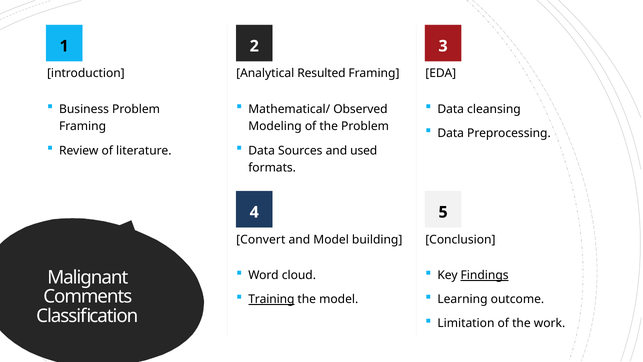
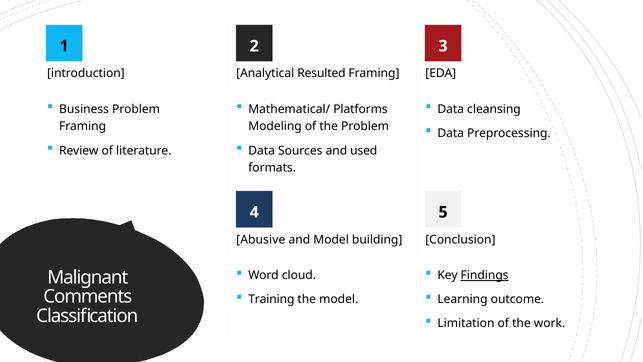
Observed: Observed -> Platforms (360, 109)
Convert: Convert -> Abusive (261, 239)
Training underline: present -> none (271, 299)
